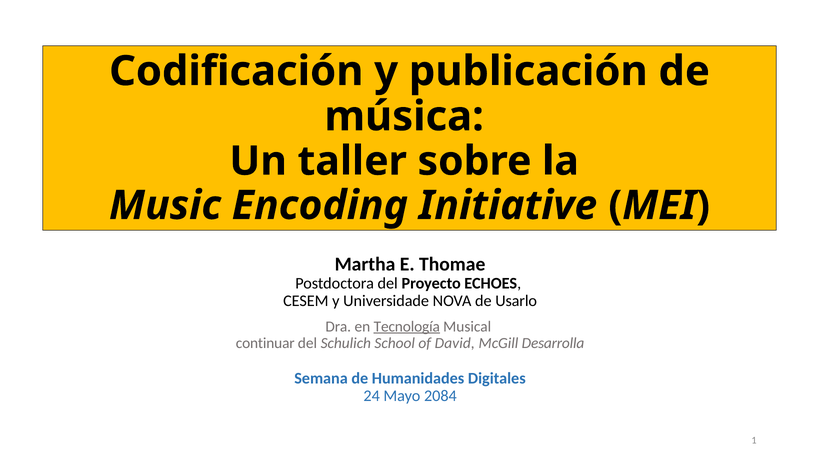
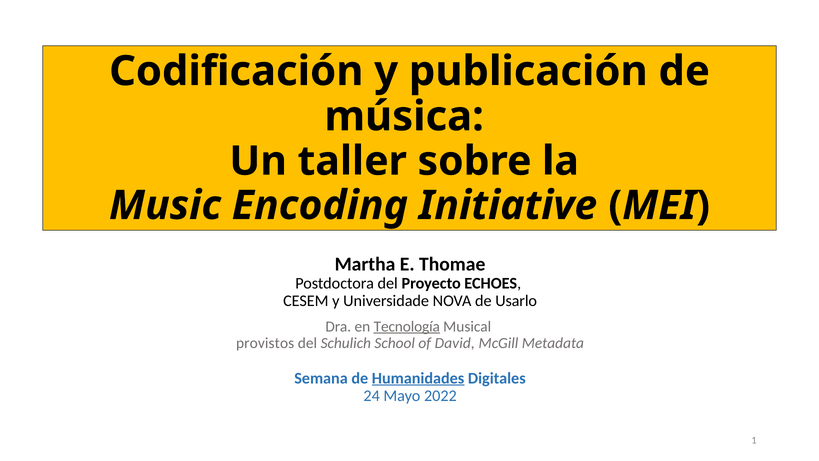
continuar: continuar -> provistos (265, 343)
Desarrolla: Desarrolla -> Metadata (553, 343)
Humanidades underline: none -> present (418, 378)
2084: 2084 -> 2022 (440, 395)
